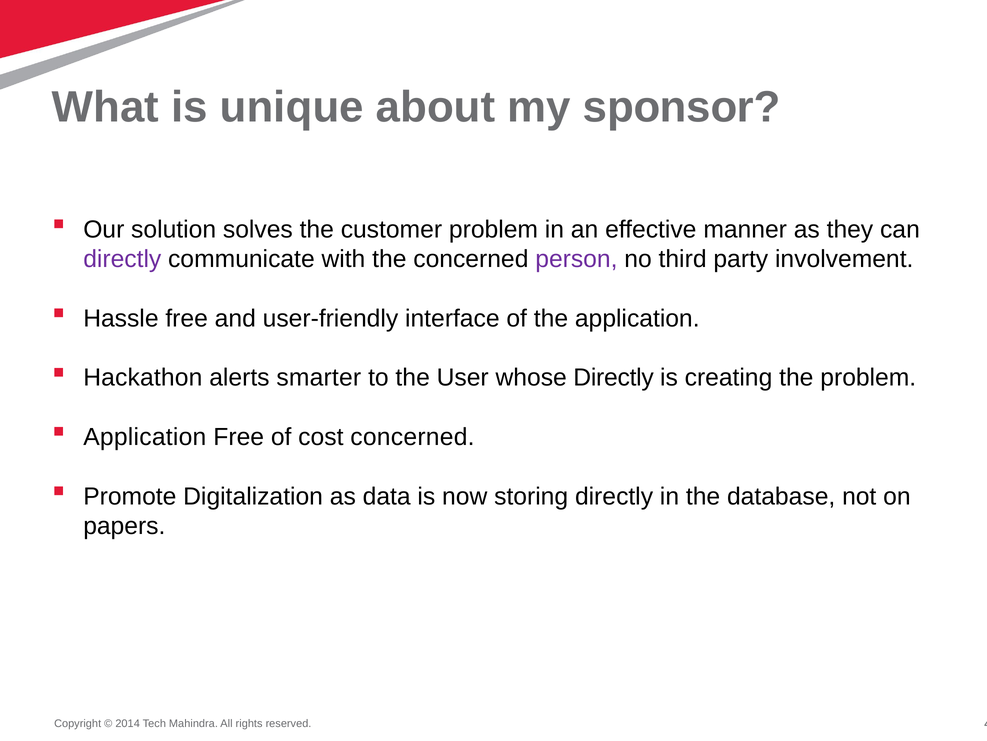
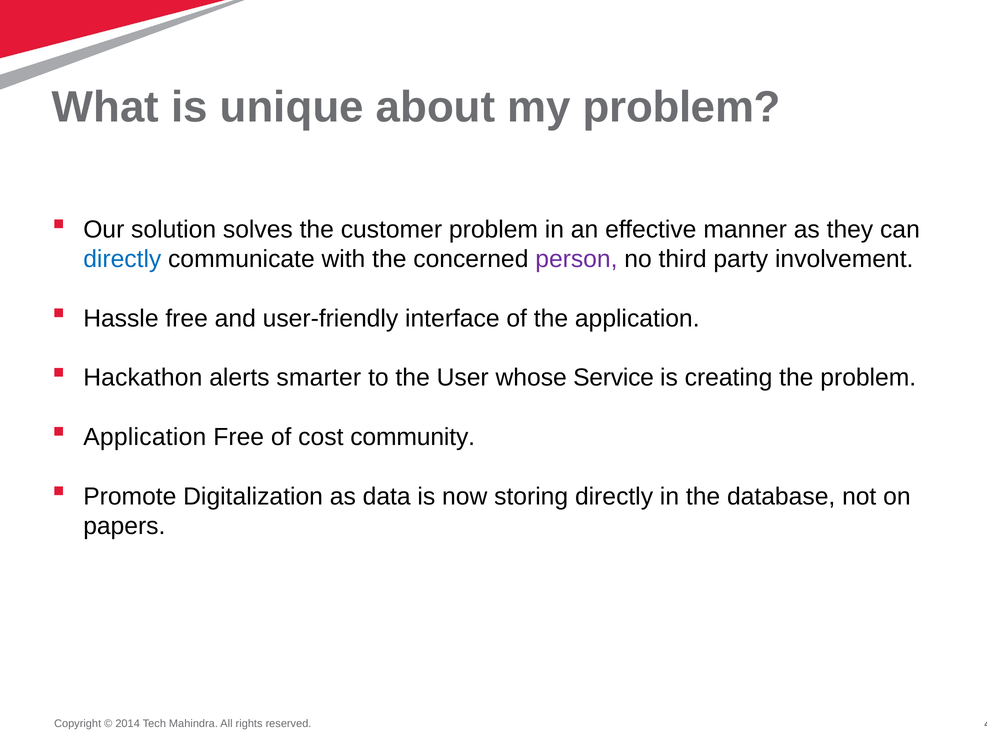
my sponsor: sponsor -> problem (682, 107)
directly colour: purple -> blue (122, 259)
whose Directly: Directly -> Service (614, 377)
cost concerned: concerned -> community (413, 437)
